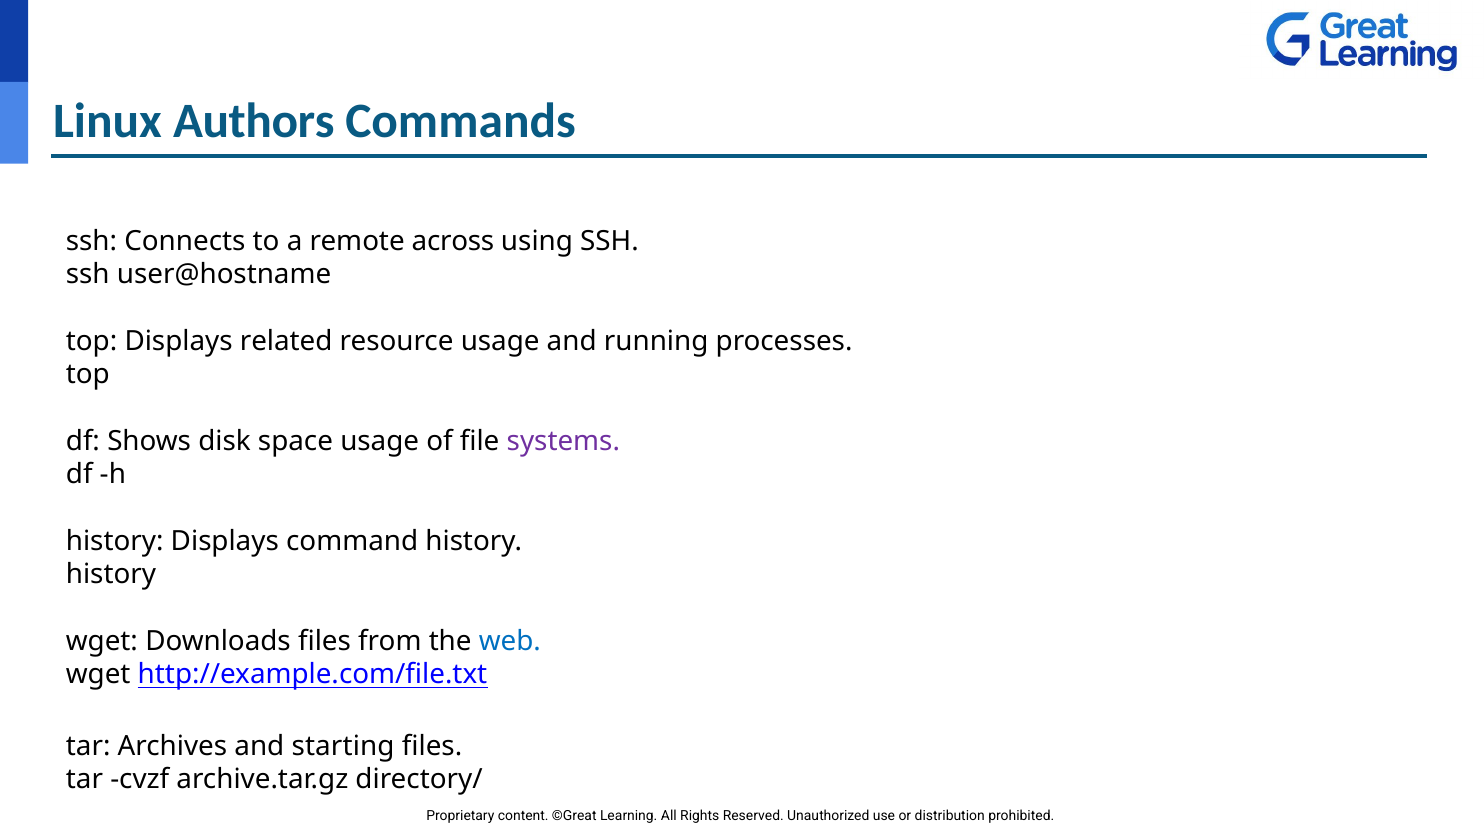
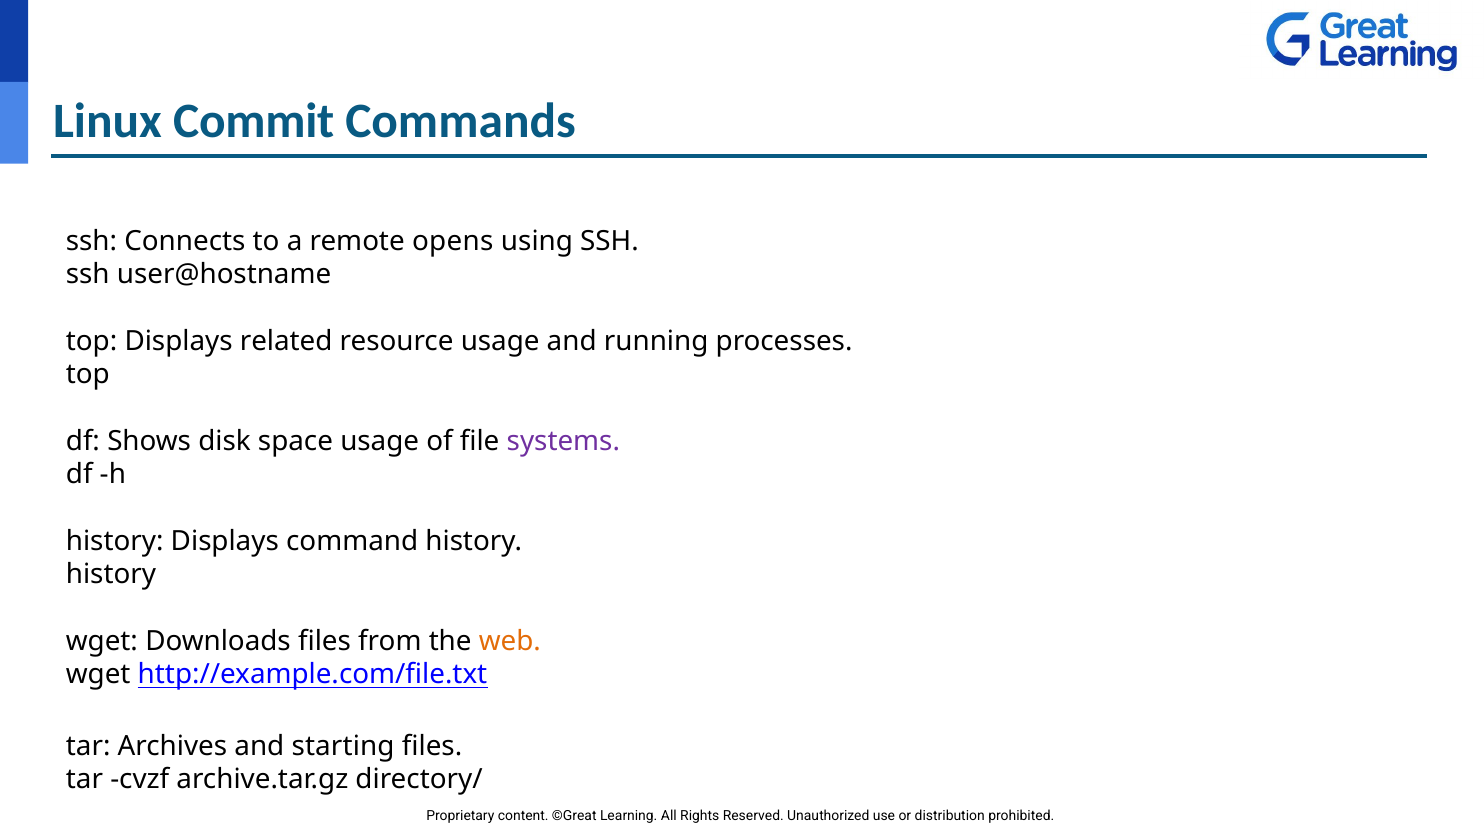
Authors: Authors -> Commit (254, 121)
across: across -> opens (453, 241)
web colour: blue -> orange (510, 642)
